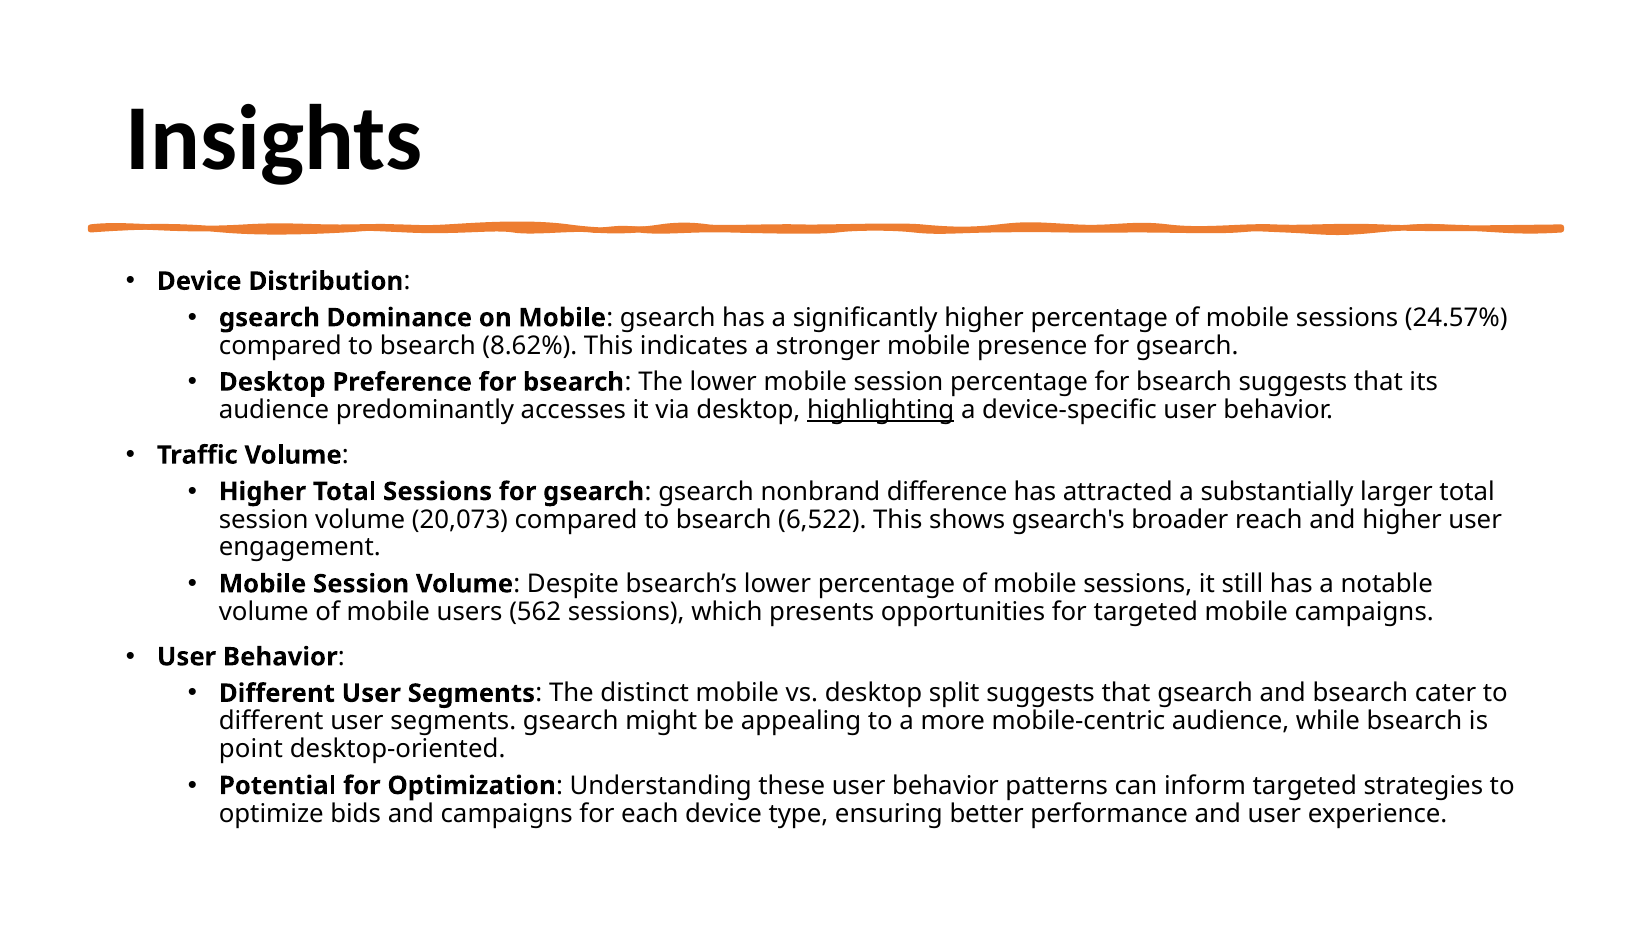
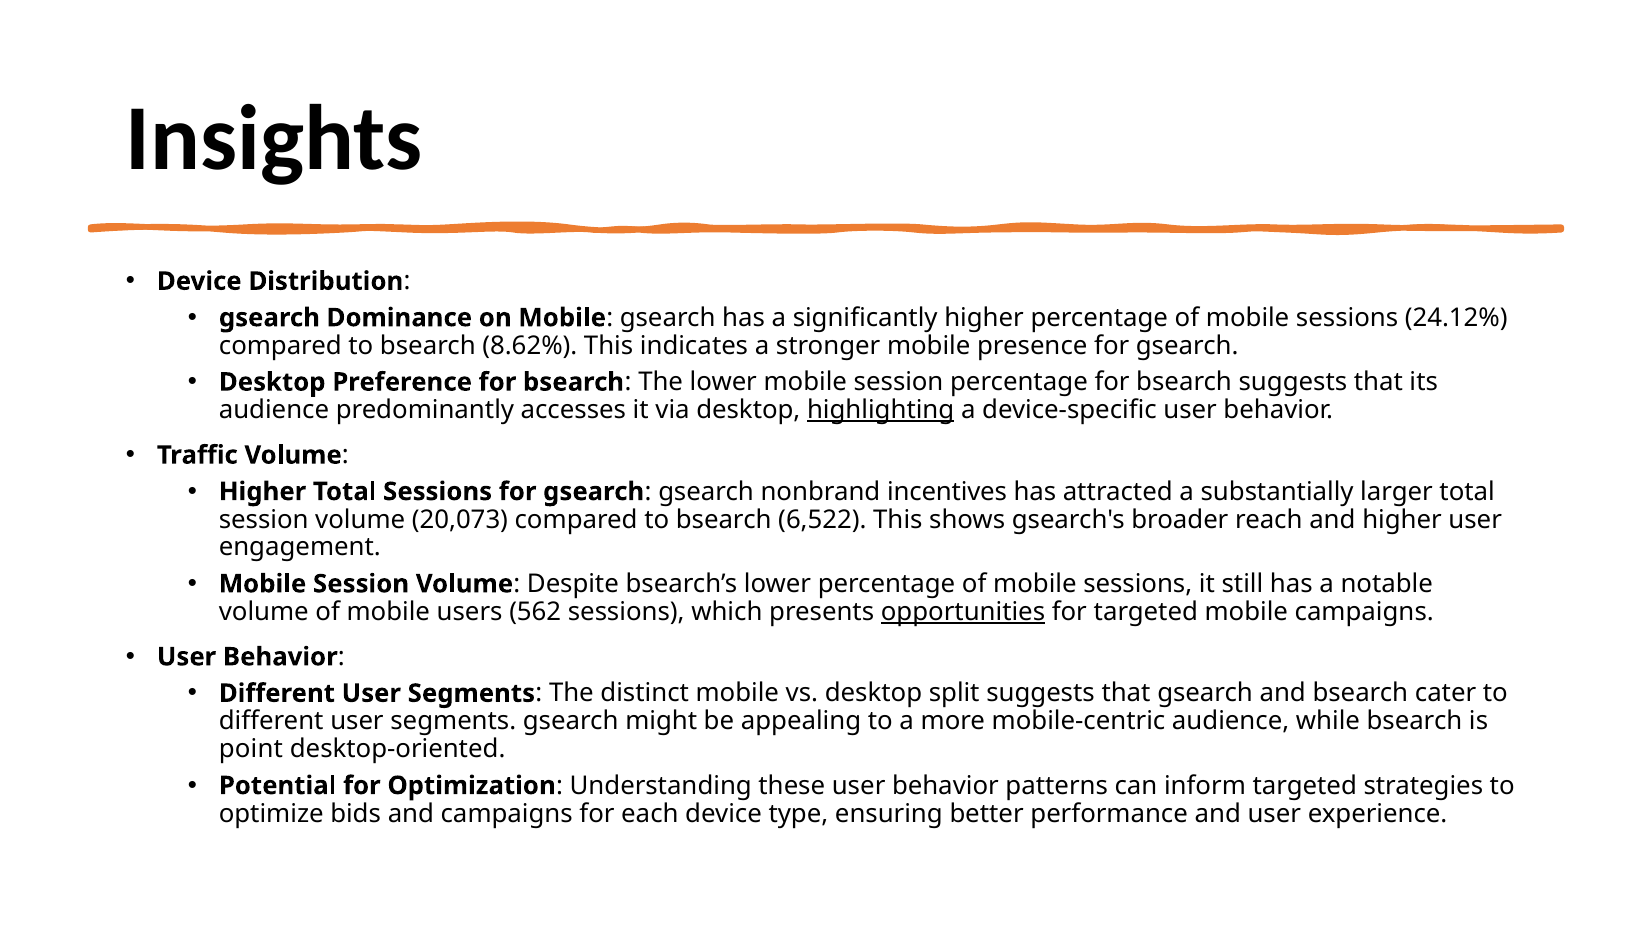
24.57%: 24.57% -> 24.12% (1456, 318)
difference: difference -> incentives (947, 492)
opportunities underline: none -> present (963, 612)
